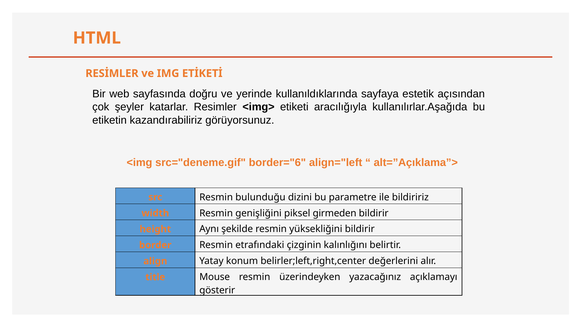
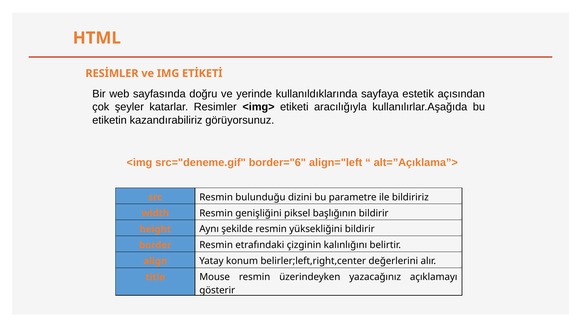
girmeden: girmeden -> başlığının (335, 213)
